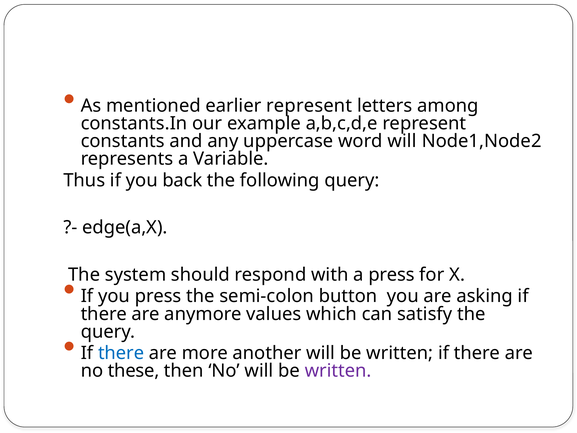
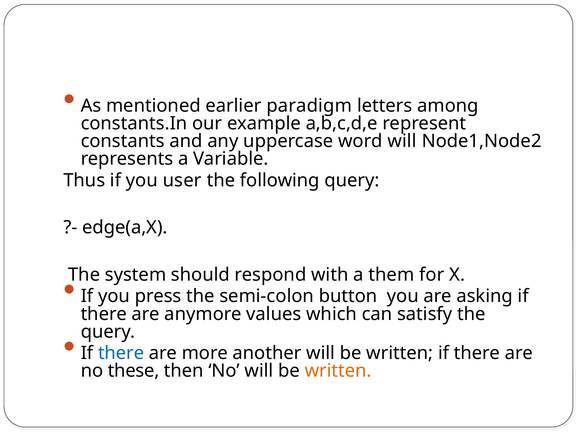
earlier represent: represent -> paradigm (309, 106)
back: back -> user (182, 180)
a press: press -> them (391, 275)
written colour: purple -> orange (338, 370)
